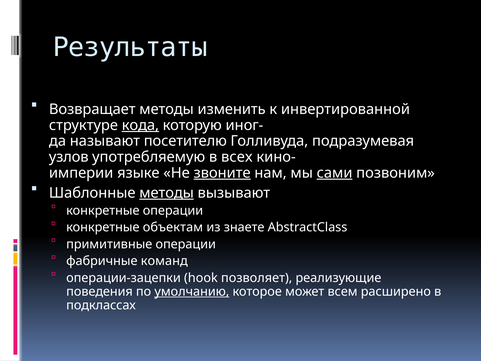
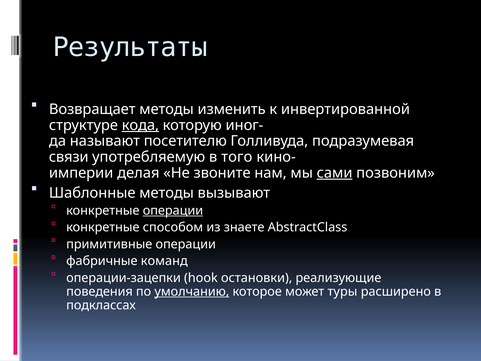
узлов: узлов -> связи (69, 157)
всех: всех -> того (237, 157)
языке: языке -> делая (138, 173)
звоните underline: present -> none (222, 173)
методы underline: present -> none (167, 193)
операции underline: none -> present (173, 210)
объектам: объектам -> способом (173, 227)
позволяет: позволяет -> остановки (257, 278)
всем: всем -> туры (342, 291)
